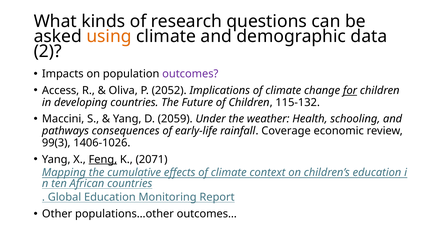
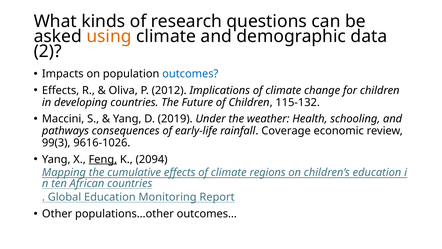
outcomes colour: purple -> blue (190, 74)
Access: Access -> Effects (61, 90)
2052: 2052 -> 2012 (169, 90)
for underline: present -> none (350, 90)
2059: 2059 -> 2019 (175, 119)
1406-1026: 1406-1026 -> 9616-1026 (102, 143)
2071: 2071 -> 2094 (152, 159)
context: context -> regions (268, 172)
